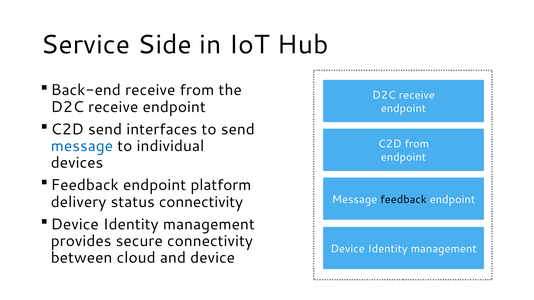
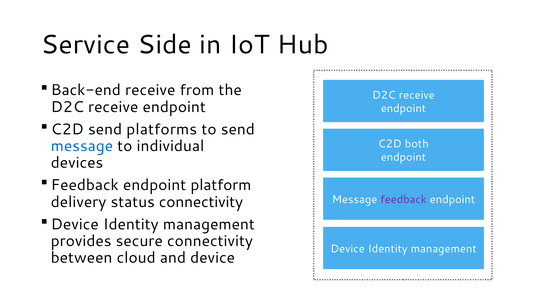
interfaces: interfaces -> platforms (162, 129)
C2D from: from -> both (417, 144)
feedback colour: black -> purple (404, 200)
